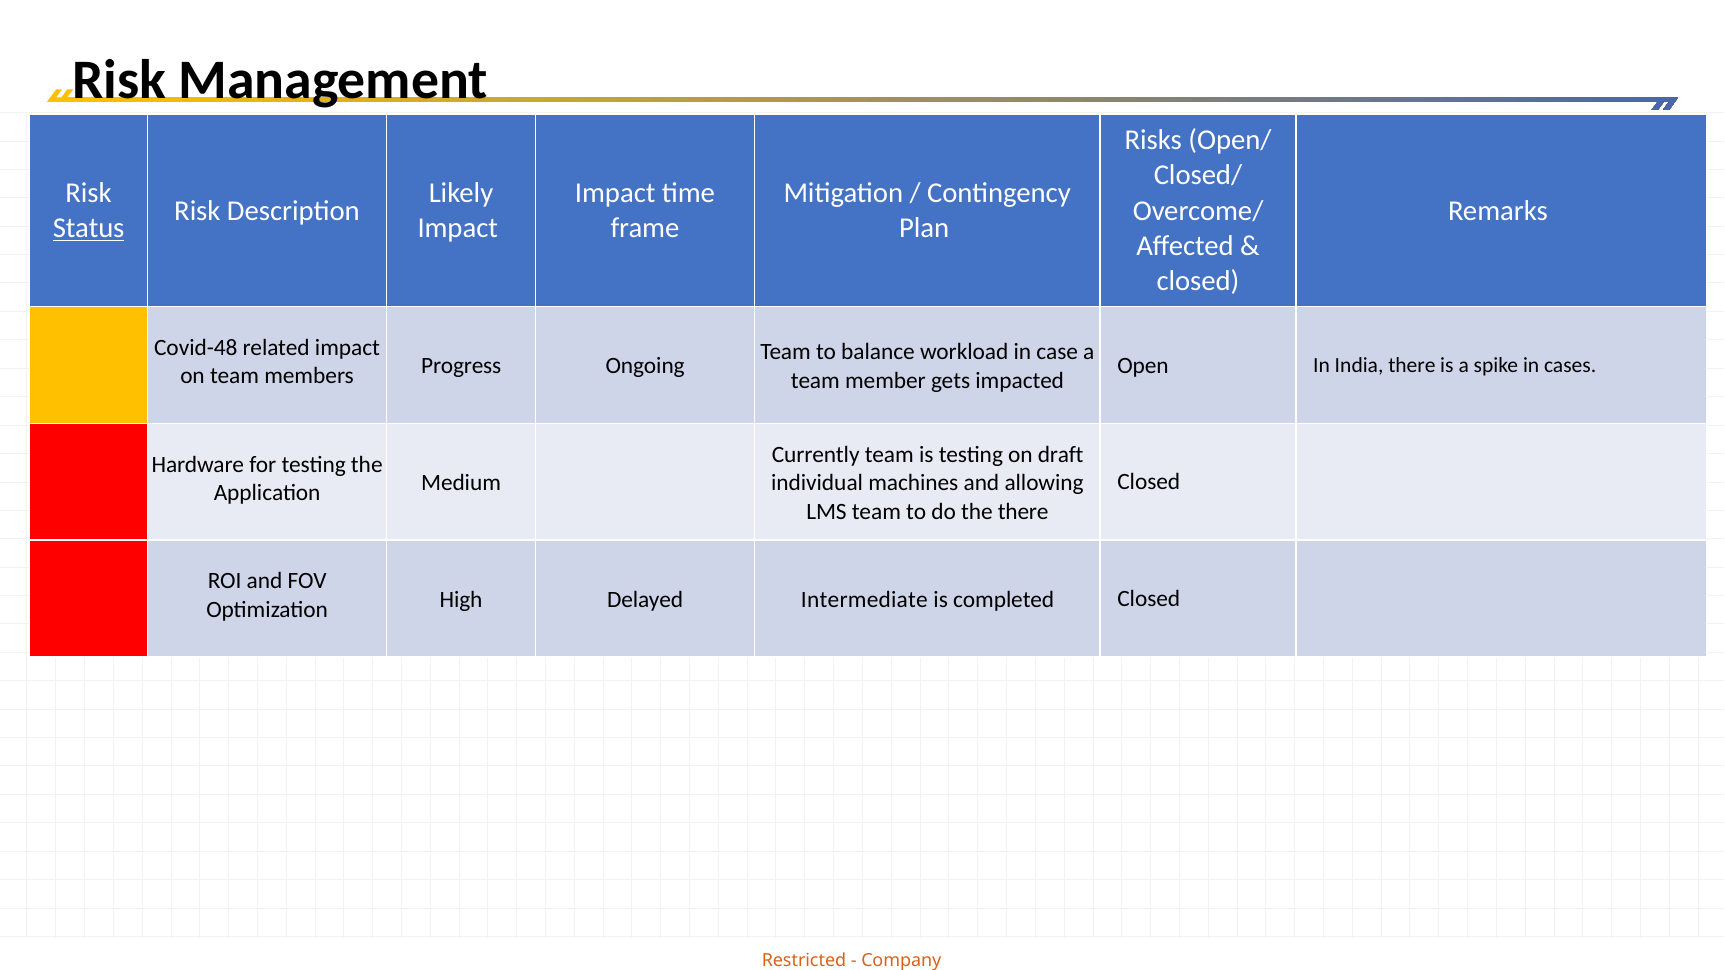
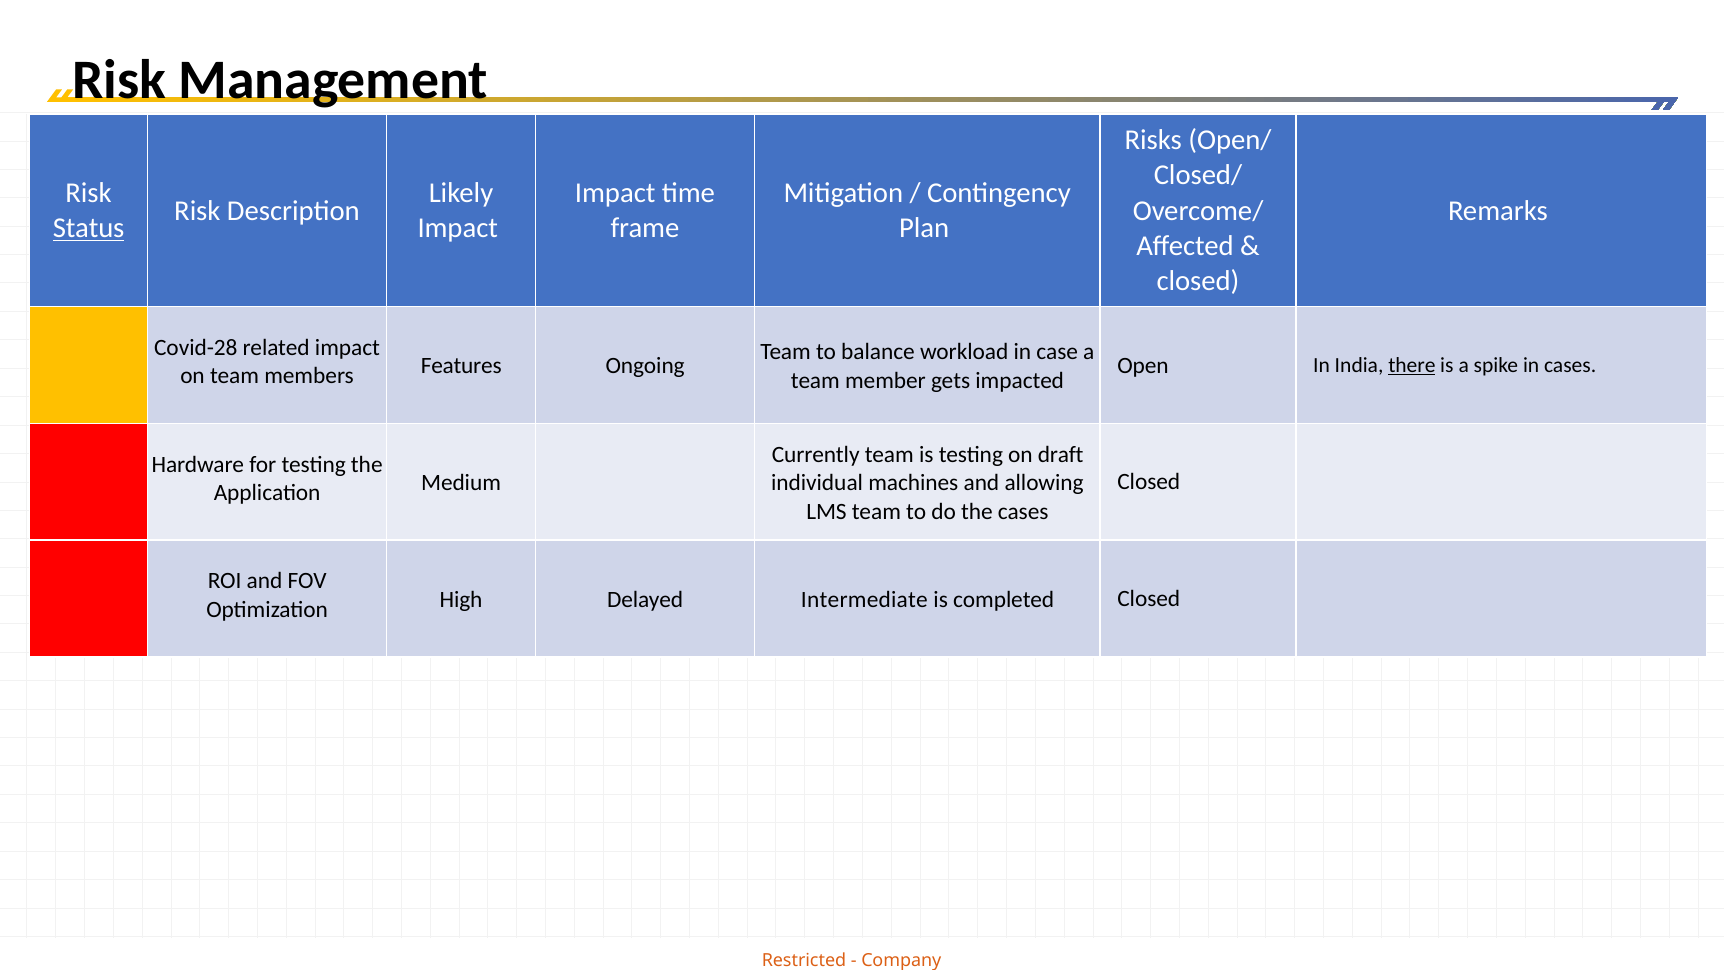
Covid-48: Covid-48 -> Covid-28 (196, 348)
there underline: none -> present (1412, 365)
Progress: Progress -> Features (461, 366)
the there: there -> cases (1023, 512)
